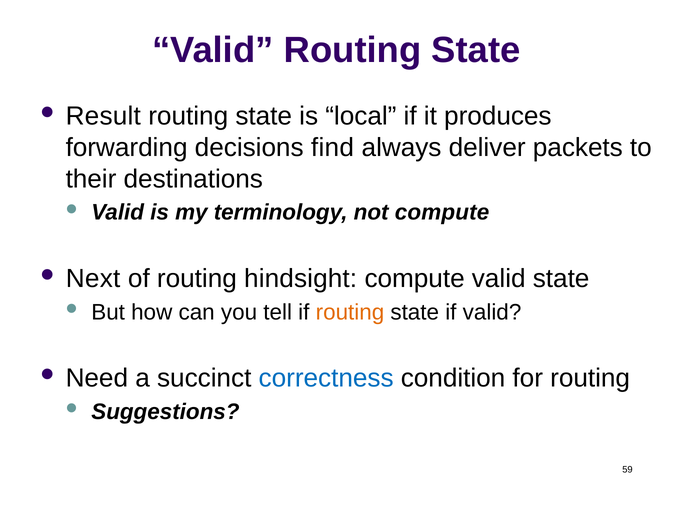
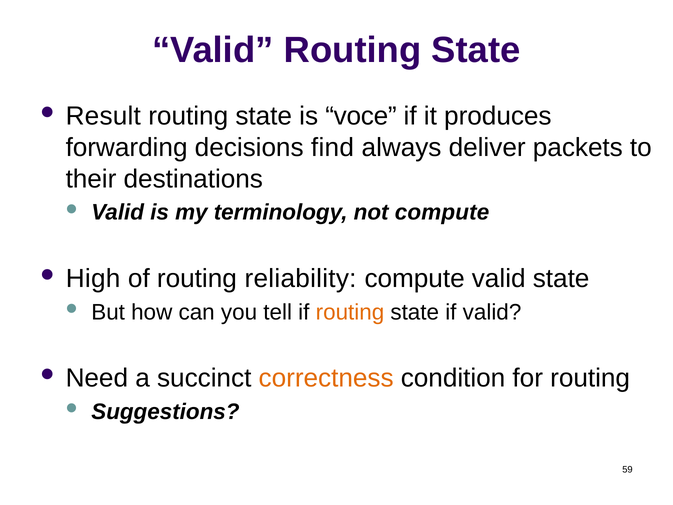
local: local -> voce (361, 116)
Next: Next -> High (93, 279)
hindsight: hindsight -> reliability (301, 279)
correctness colour: blue -> orange (326, 378)
